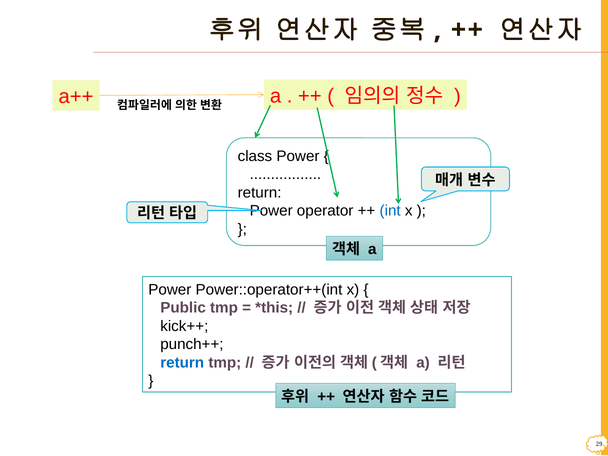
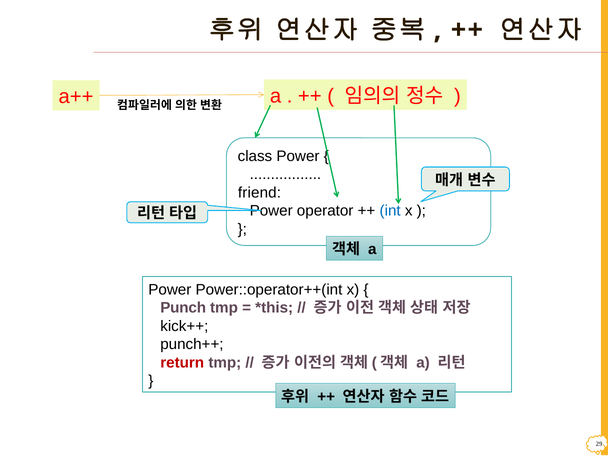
return: return -> friend (259, 193)
Public: Public -> Punch (183, 308)
return colour: blue -> red (182, 363)
